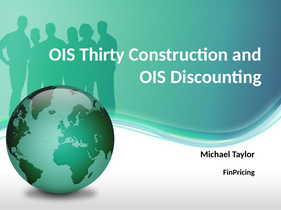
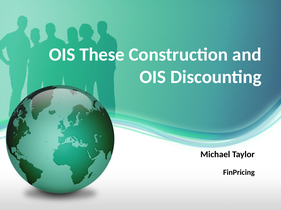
Thirty: Thirty -> These (102, 55)
